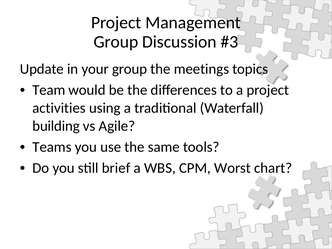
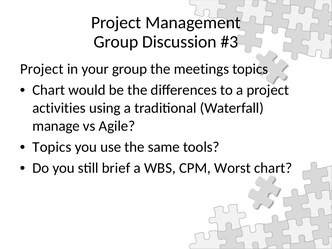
Update: Update -> Project (42, 69)
Team: Team -> Chart (49, 90)
building: building -> manage (56, 126)
Teams: Teams -> Topics (52, 147)
